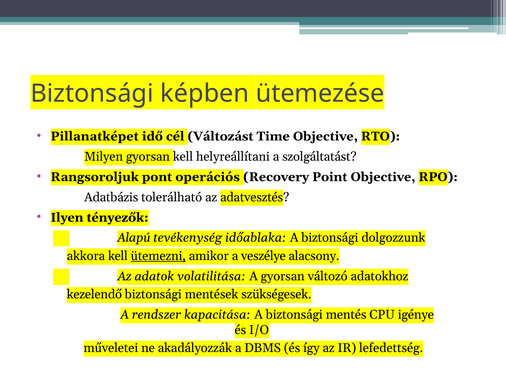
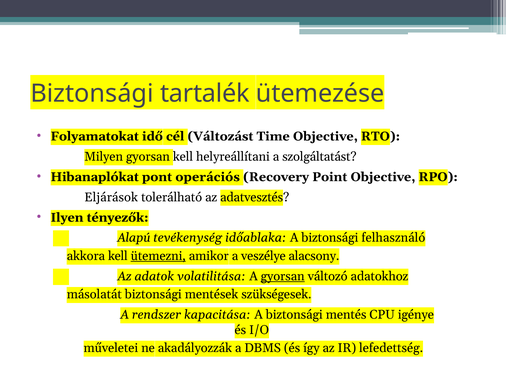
képben: képben -> tartalék (205, 94)
Pillanatképet: Pillanatképet -> Folyamatokat (95, 136)
Rangsoroljuk: Rangsoroljuk -> Hibanaplókat (95, 177)
Adatbázis: Adatbázis -> Eljárások (111, 197)
dolgozzunk: dolgozzunk -> felhasználó (393, 238)
gyorsan underline: none -> present (283, 277)
kezelendő: kezelendő -> másolatát (94, 295)
